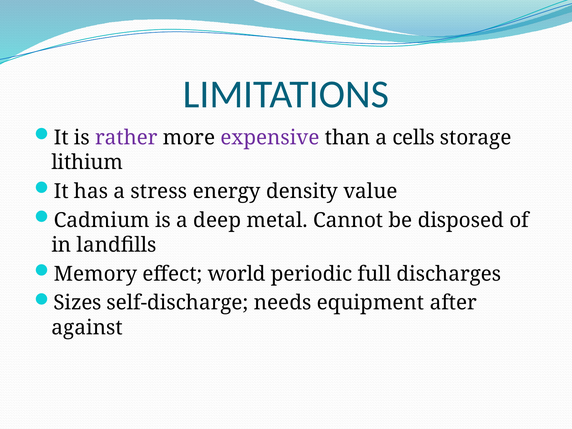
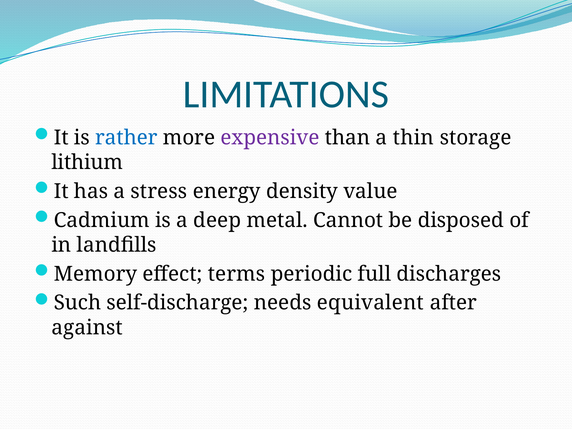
rather colour: purple -> blue (126, 138)
cells: cells -> thin (413, 138)
world: world -> terms (237, 274)
Sizes: Sizes -> Such (77, 303)
equipment: equipment -> equivalent (370, 303)
